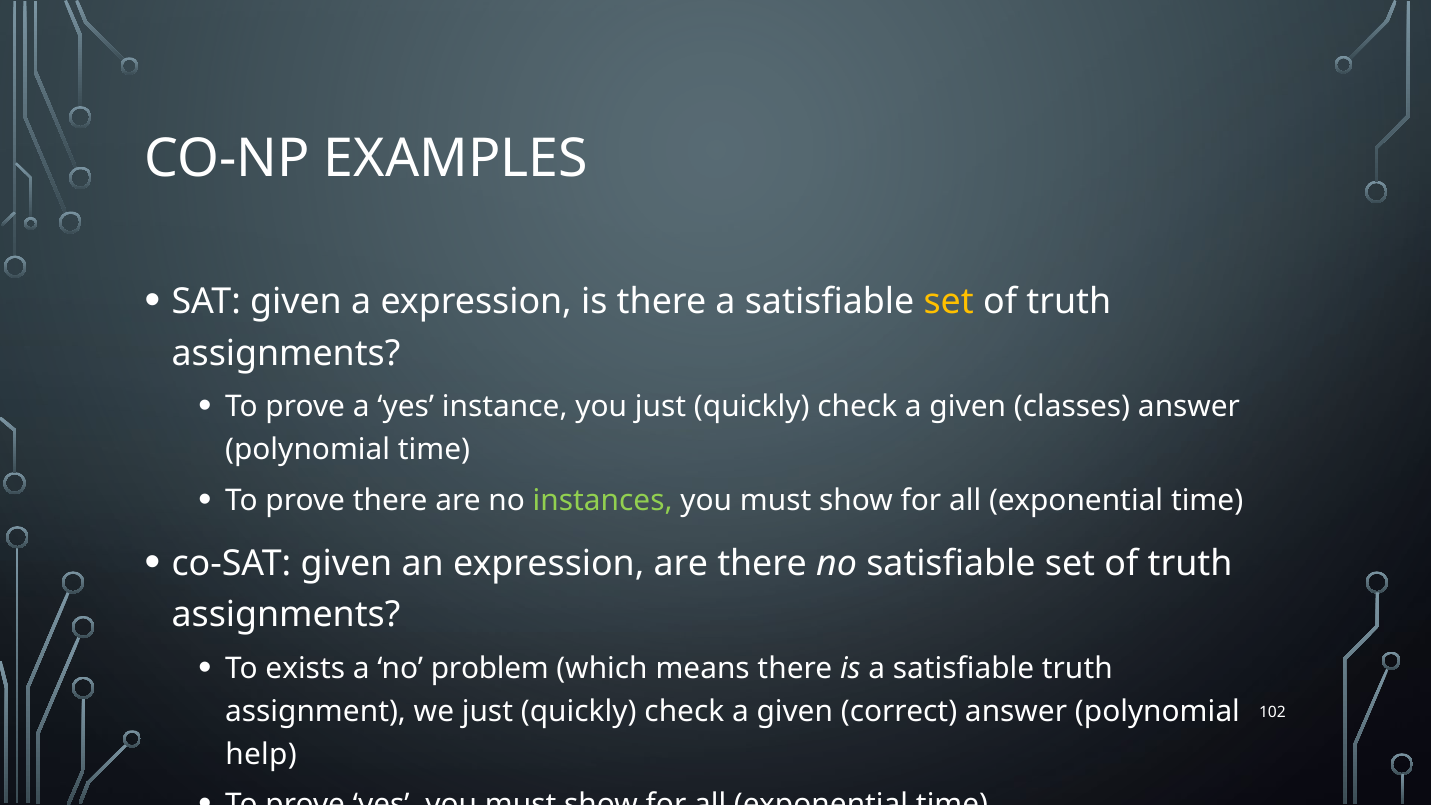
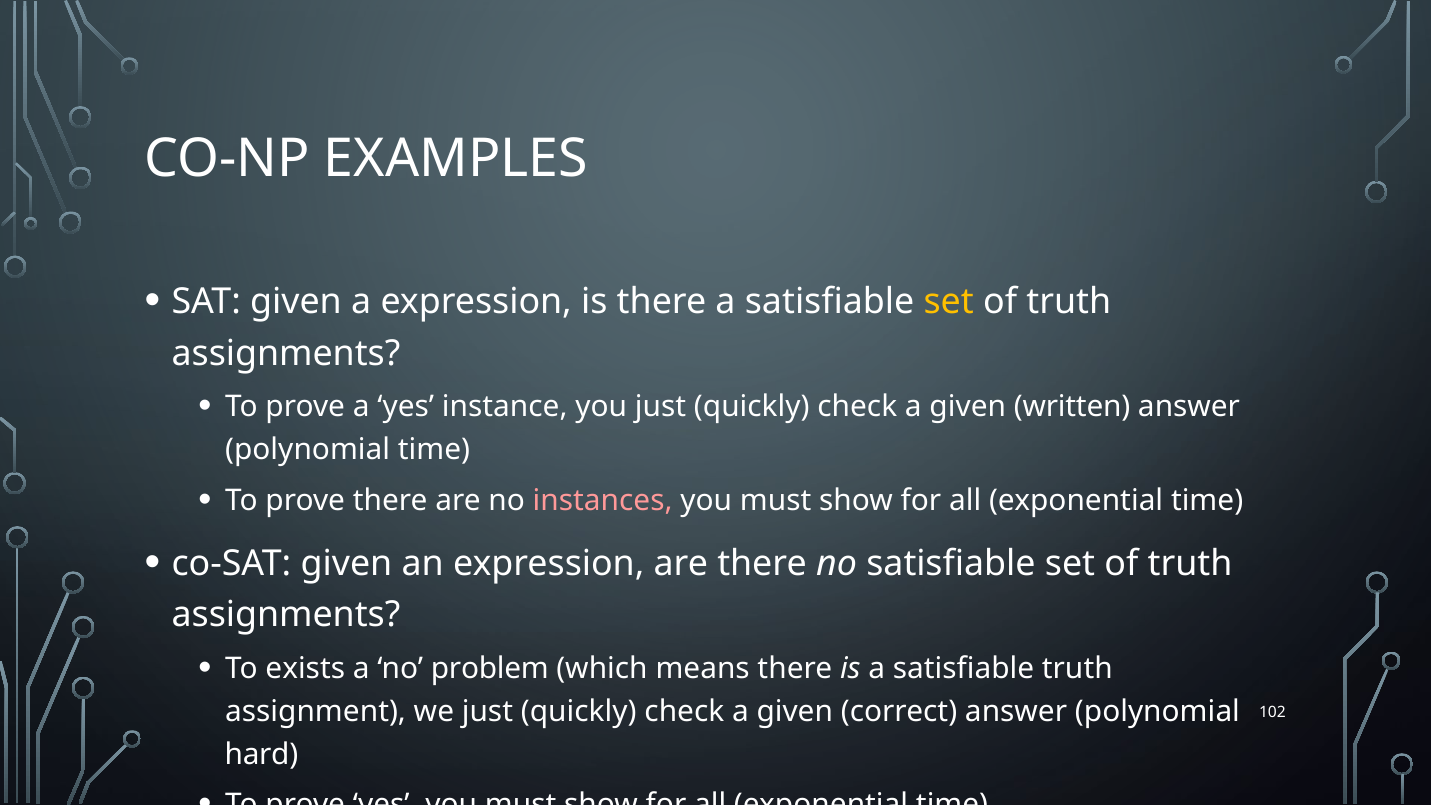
classes: classes -> written (1072, 407)
instances colour: light green -> pink (603, 500)
help: help -> hard (261, 754)
